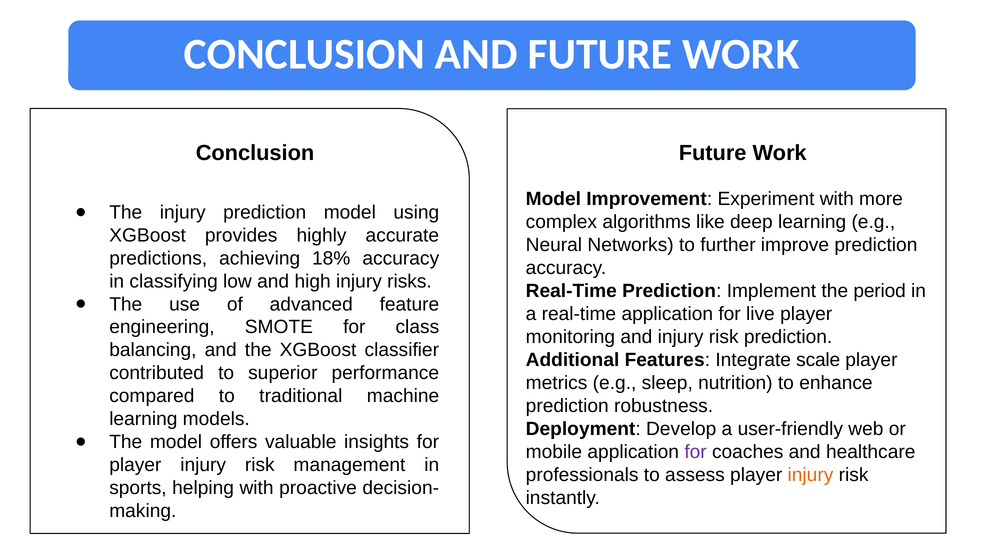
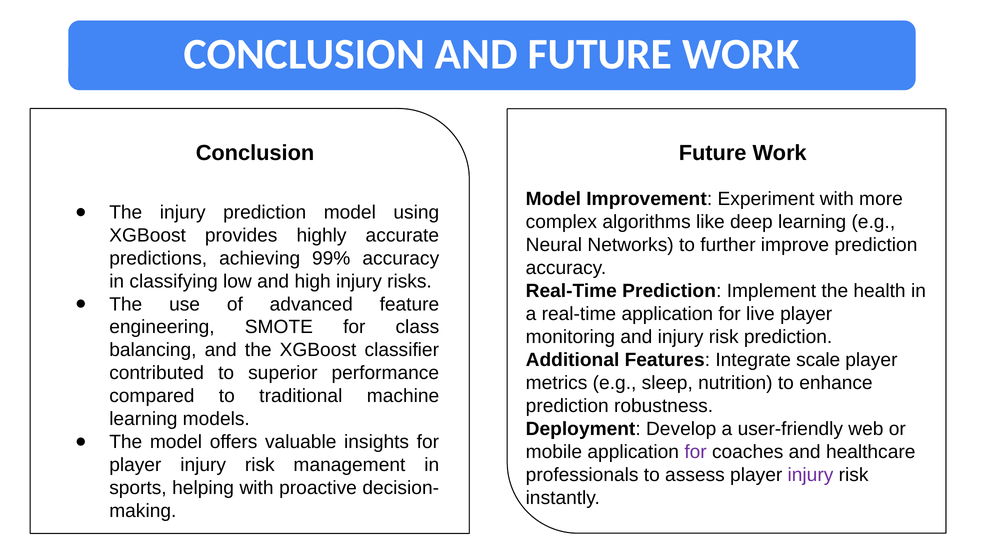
18%: 18% -> 99% (331, 258)
period: period -> health (880, 291)
injury colour: orange -> purple (810, 474)
